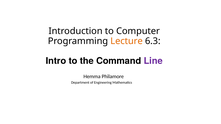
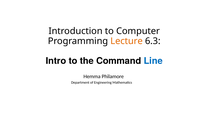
Line colour: purple -> blue (153, 61)
